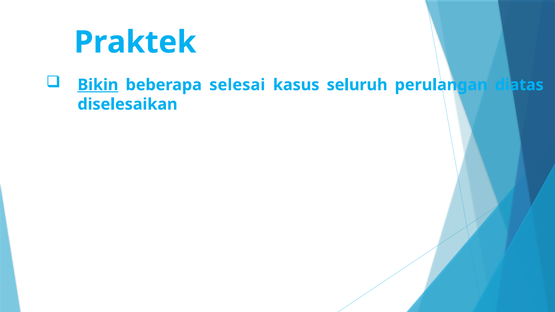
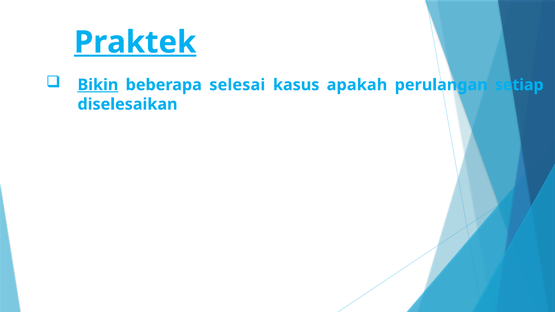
Praktek underline: none -> present (135, 42)
seluruh: seluruh -> apakah (357, 85)
diatas: diatas -> setiap (519, 85)
